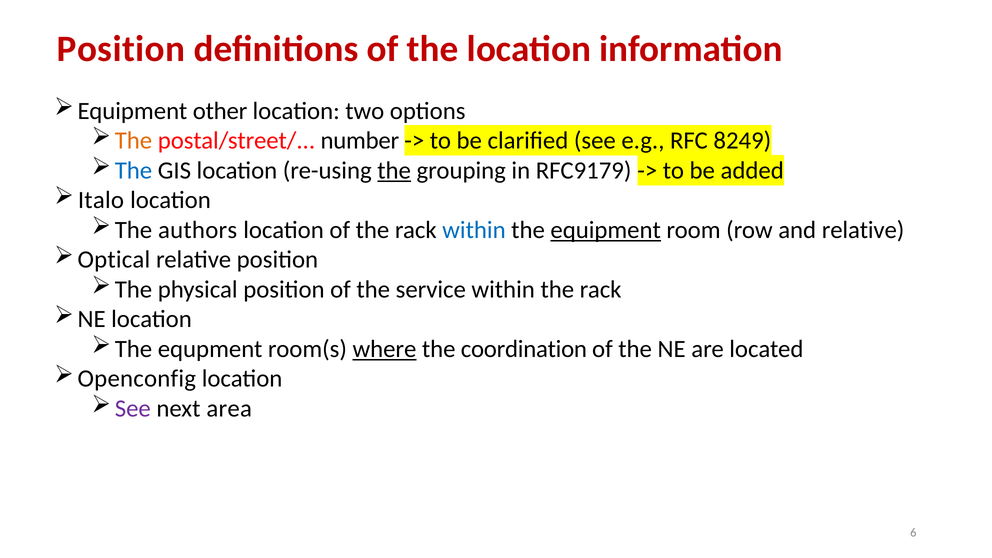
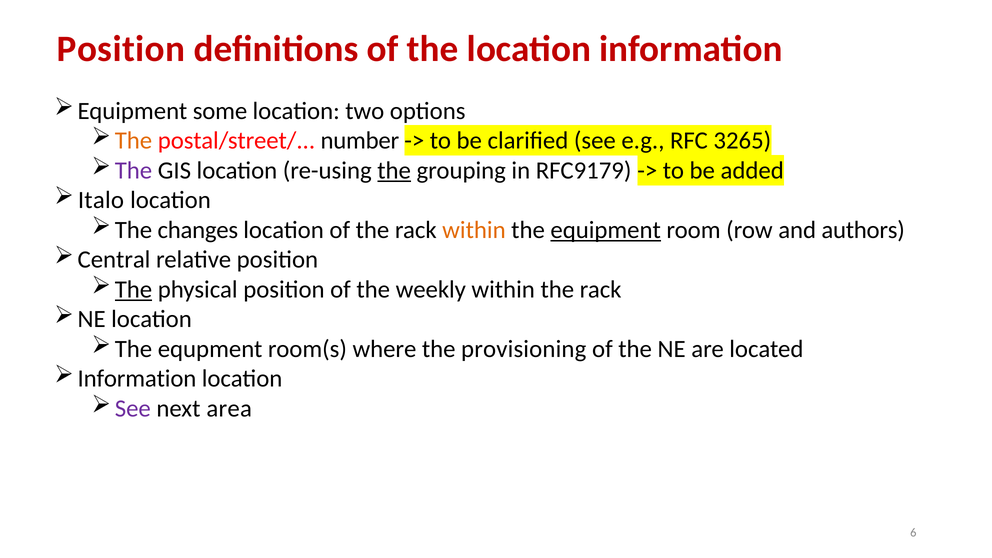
other: other -> some (220, 111)
8249: 8249 -> 3265 (742, 141)
The colour: blue -> purple (133, 170)
authors: authors -> changes (198, 230)
within colour: blue -> orange (474, 230)
and relative: relative -> authors (863, 230)
Optical: Optical -> Central (114, 260)
The underline: none -> present (133, 289)
service: service -> weekly (431, 289)
where underline: present -> none (384, 349)
coordination: coordination -> provisioning (524, 349)
Openconfig: Openconfig -> Information (137, 379)
